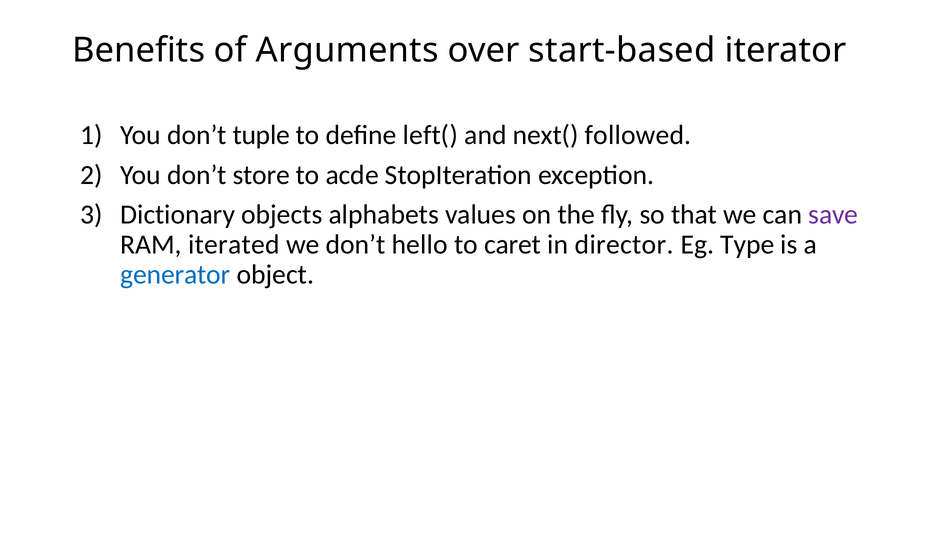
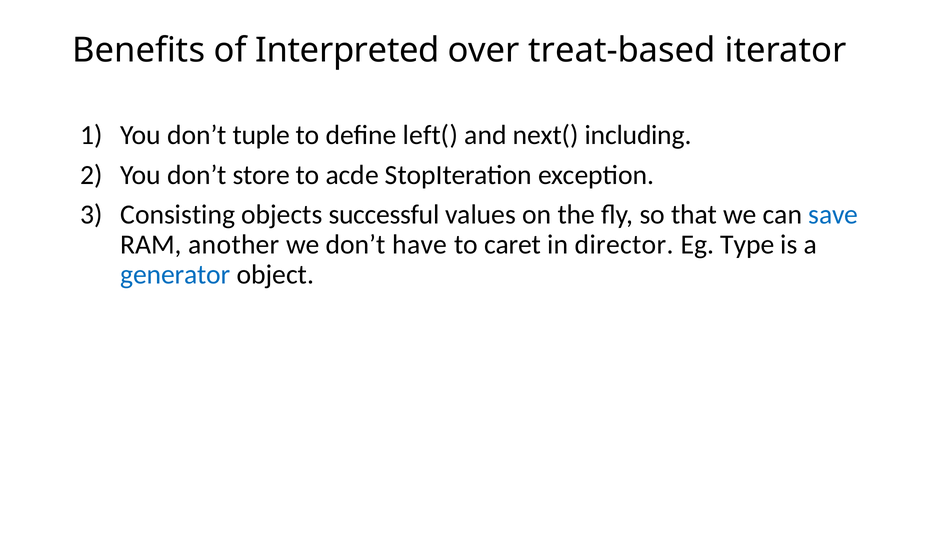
Arguments: Arguments -> Interpreted (348, 50)
start-based: start-based -> treat-based (622, 50)
followed: followed -> including (638, 135)
Dictionary: Dictionary -> Consisting (178, 215)
alphabets: alphabets -> successful (384, 215)
save colour: purple -> blue (833, 215)
iterated: iterated -> another (234, 245)
hello: hello -> have (420, 245)
